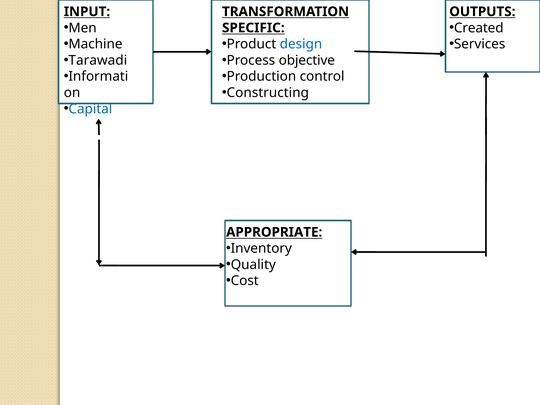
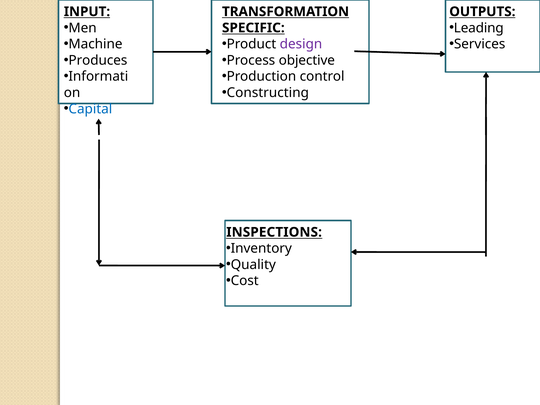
Created: Created -> Leading (479, 28)
design colour: blue -> purple (301, 44)
Tarawadi: Tarawadi -> Produces (98, 60)
APPROPRIATE: APPROPRIATE -> INSPECTIONS (274, 232)
